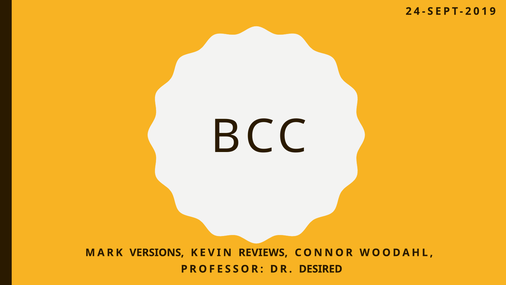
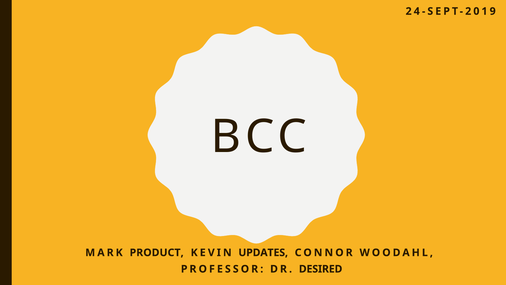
VERSIONS: VERSIONS -> PRODUCT (157, 252)
REVIEWS: REVIEWS -> UPDATES (263, 252)
